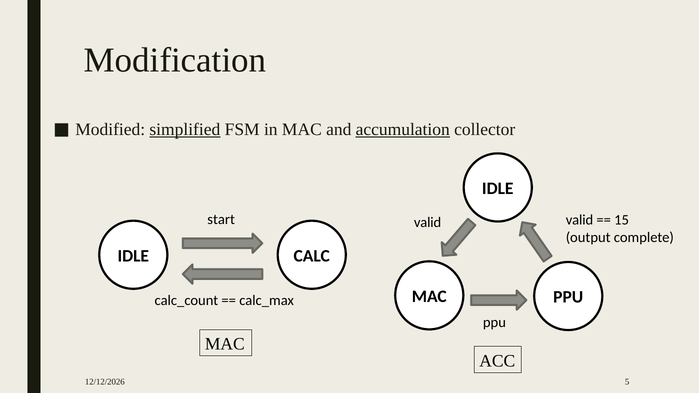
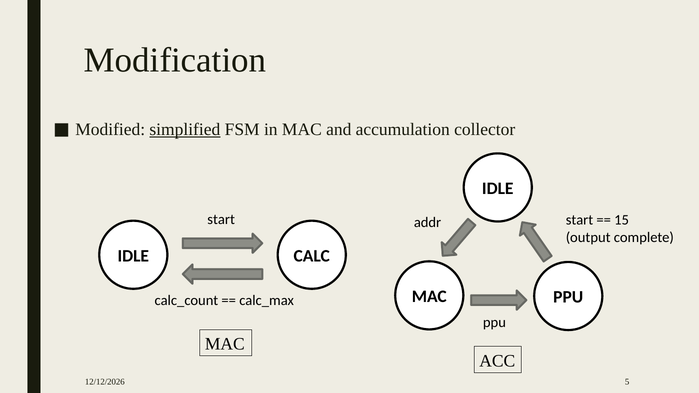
accumulation underline: present -> none (403, 129)
valid: valid -> start (579, 220)
valid: valid -> addr (427, 222)
